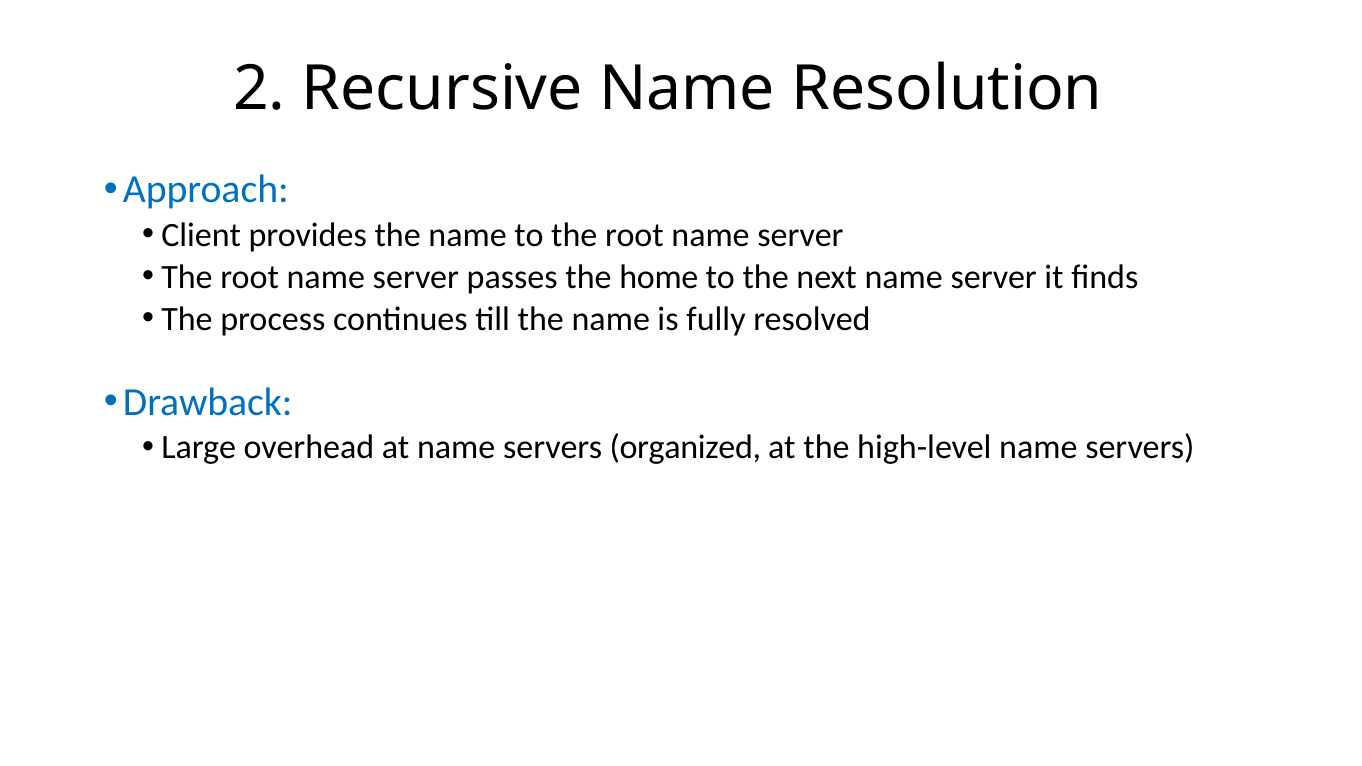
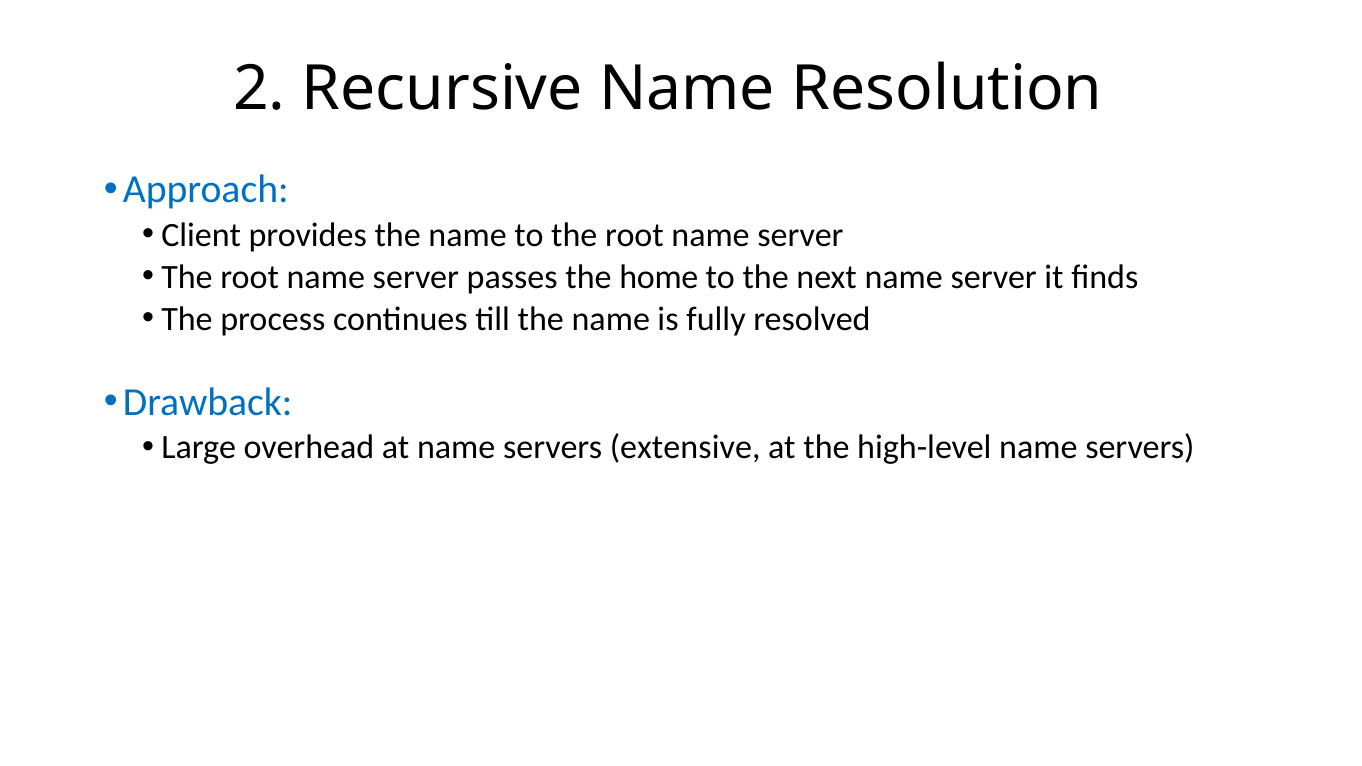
organized: organized -> extensive (685, 448)
